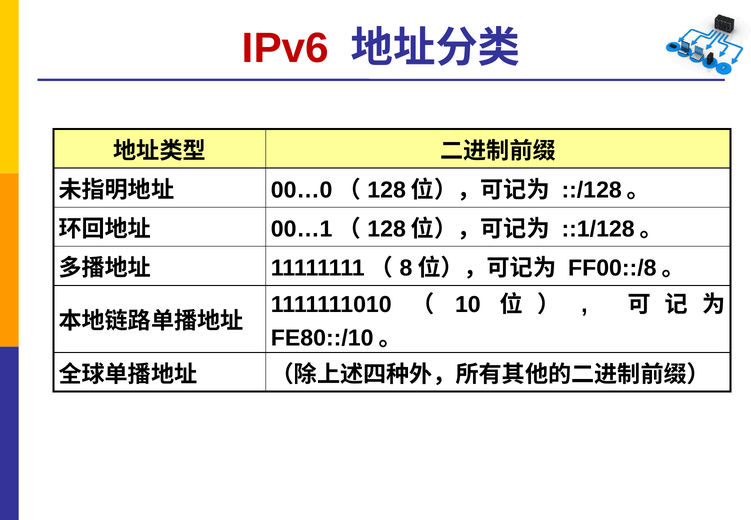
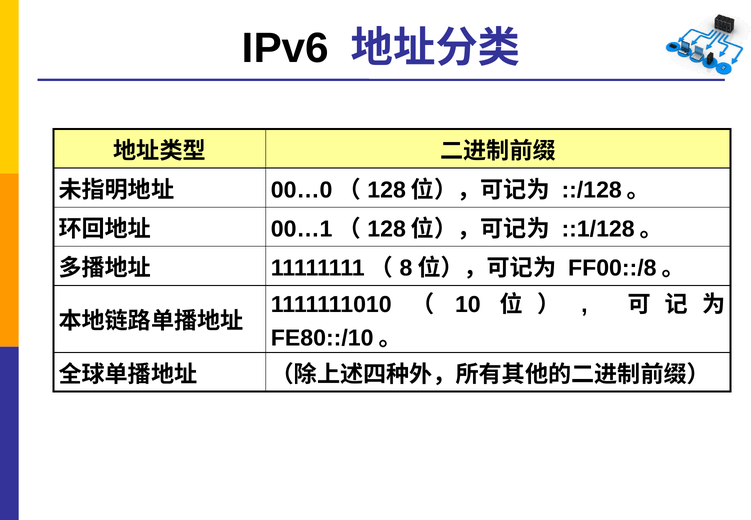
IPv6 colour: red -> black (285, 48)
